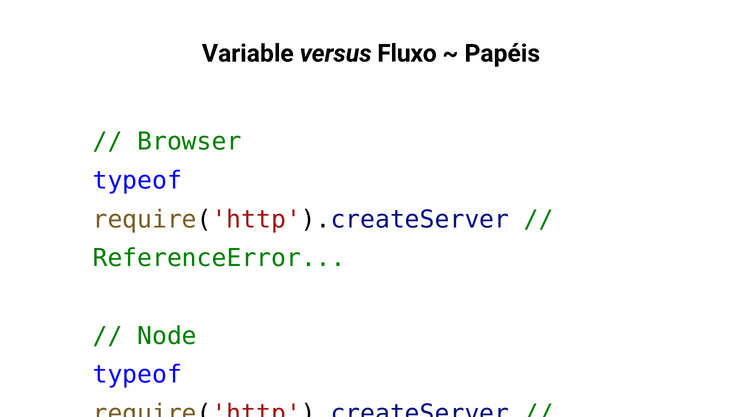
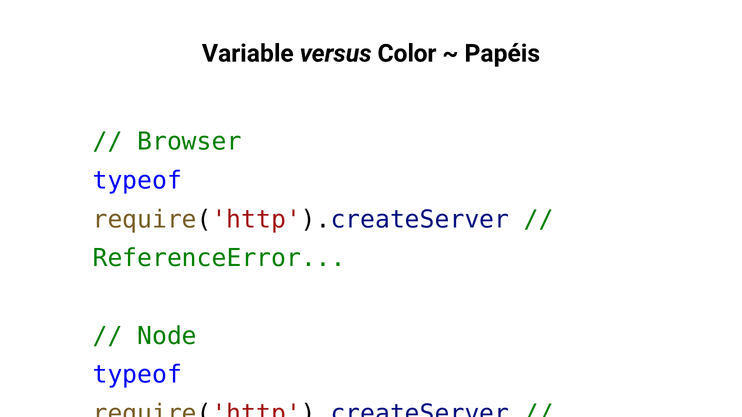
Fluxo: Fluxo -> Color (407, 54)
